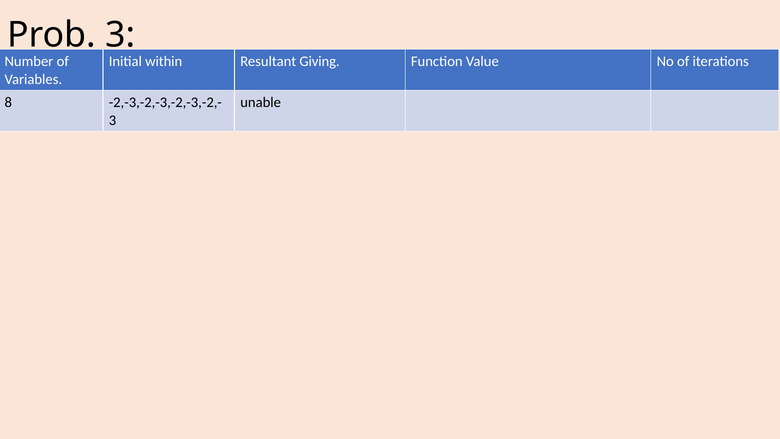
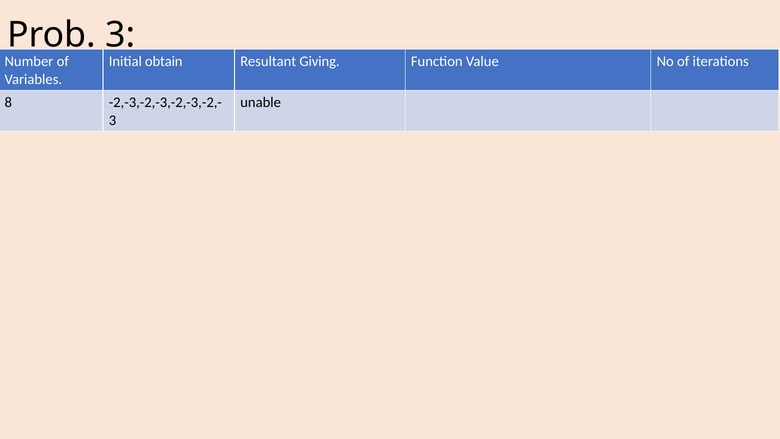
within: within -> obtain (164, 61)
